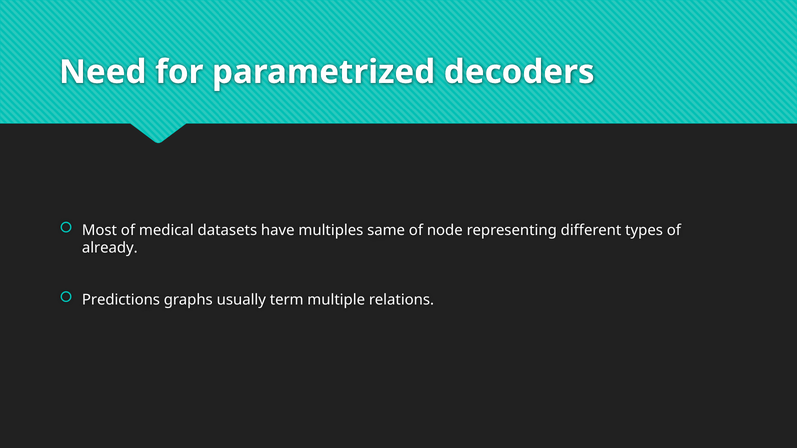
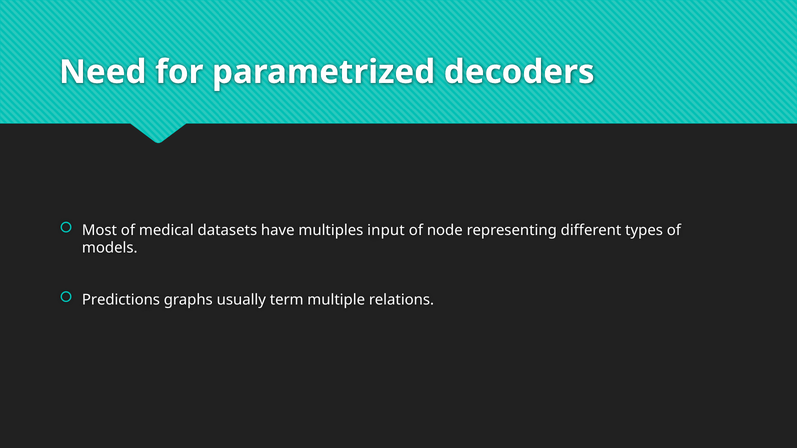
same: same -> input (386, 230)
already: already -> models (110, 248)
